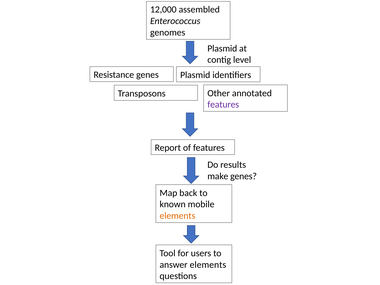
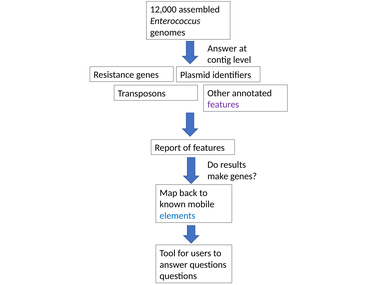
Plasmid: Plasmid -> Answer (222, 48)
elements colour: orange -> blue (177, 216)
answer elements: elements -> questions (208, 265)
